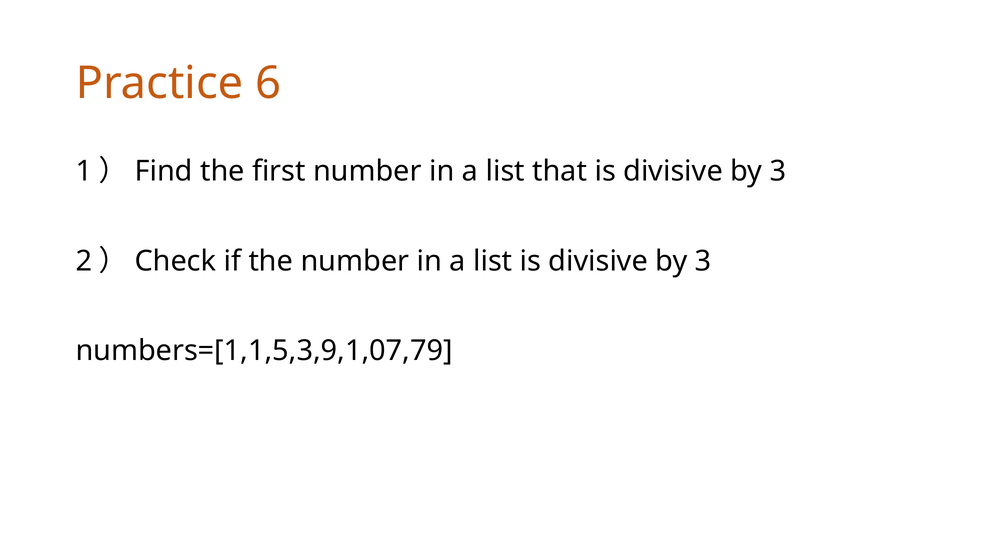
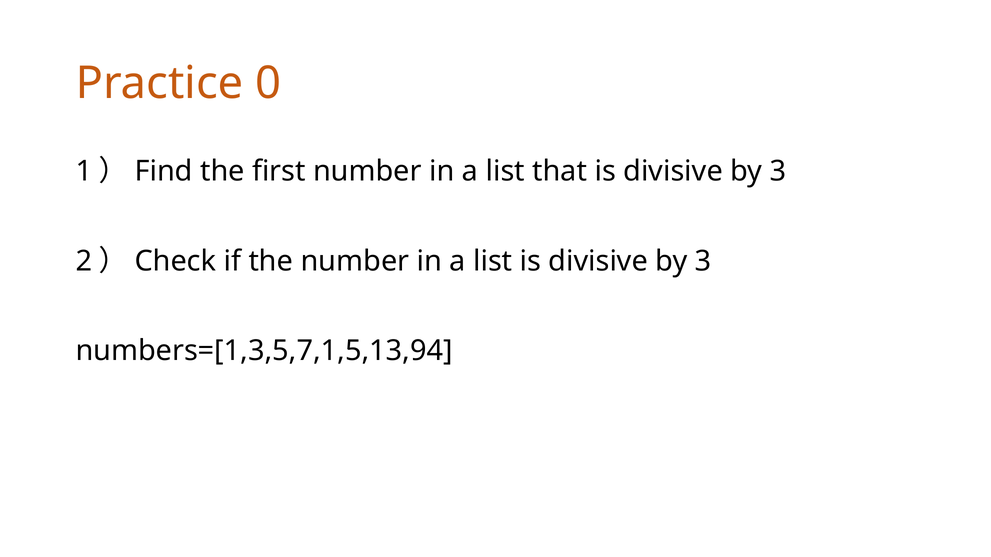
6: 6 -> 0 (268, 83)
numbers=[1,1,5,3,9,1,07,79: numbers=[1,1,5,3,9,1,07,79 -> numbers=[1,3,5,7,1,5,13,94 (264, 351)
